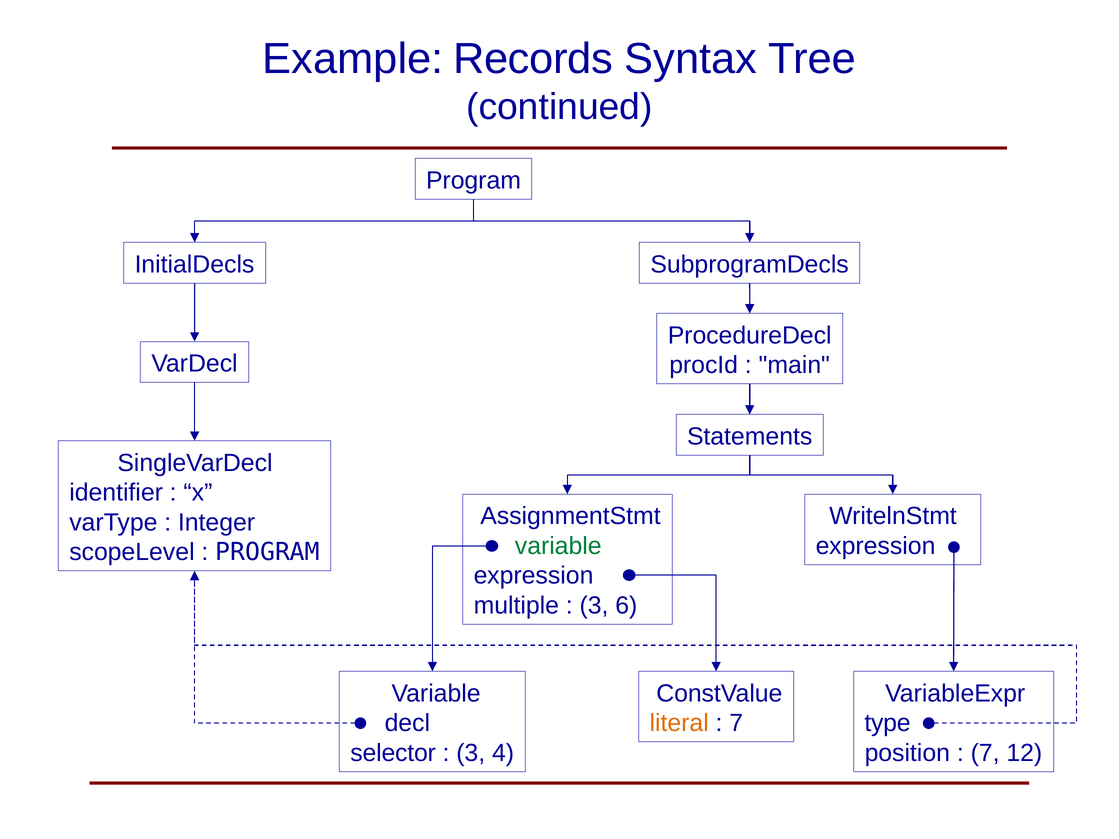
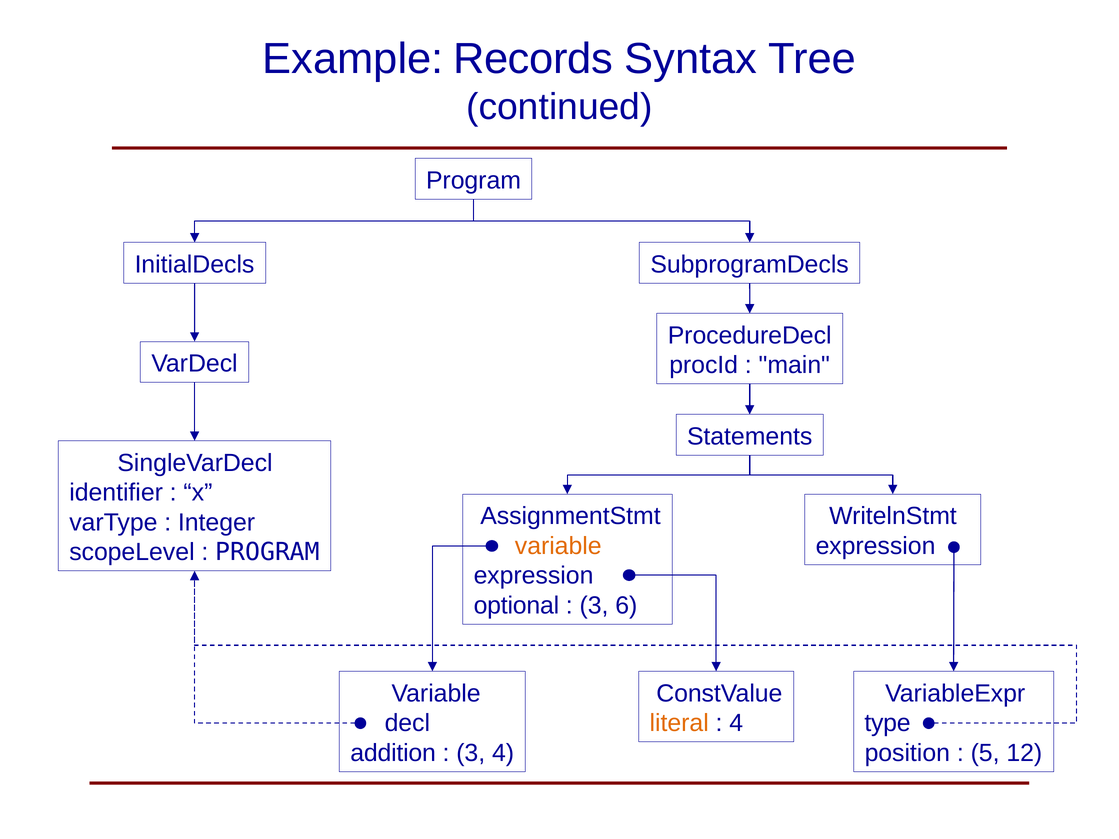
variable colour: green -> orange (558, 546)
multiple: multiple -> optional (516, 606)
7: 7 -> 4 (736, 723)
selector: selector -> addition (393, 753)
7: 7 -> 5 (985, 753)
